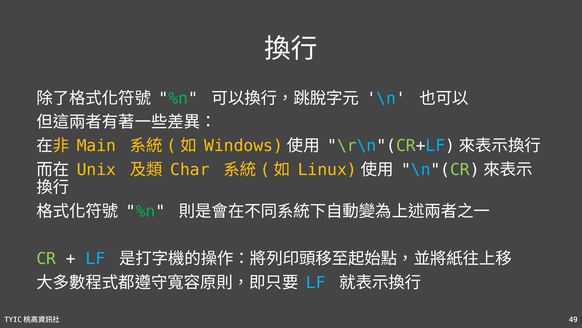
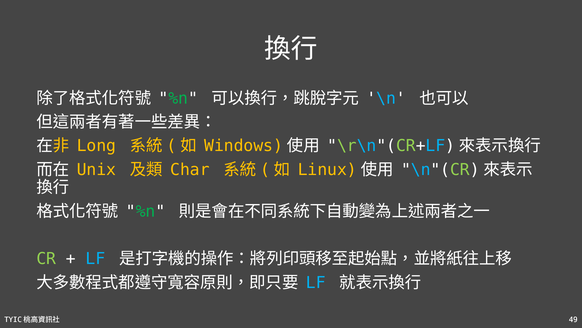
Main: Main -> Long (96, 146)
